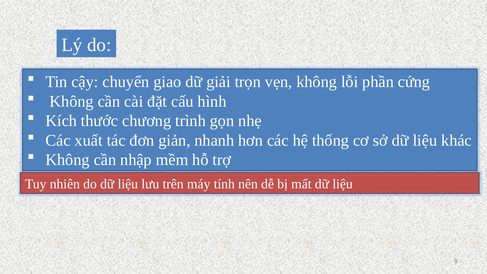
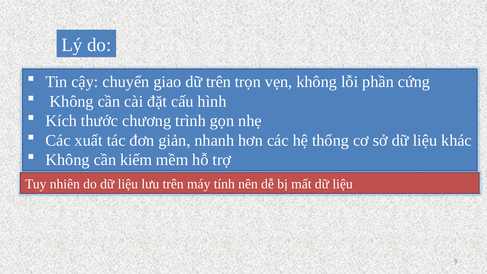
dữ giải: giải -> trên (219, 82)
nhập: nhập -> kiếm (136, 160)
